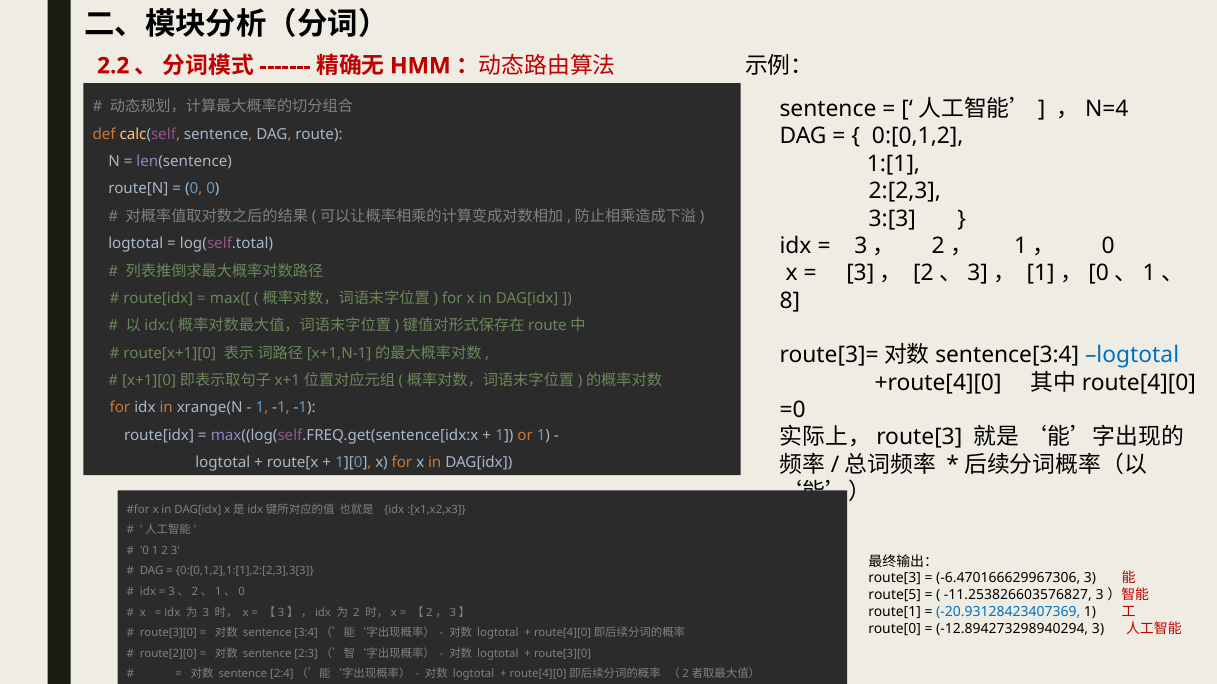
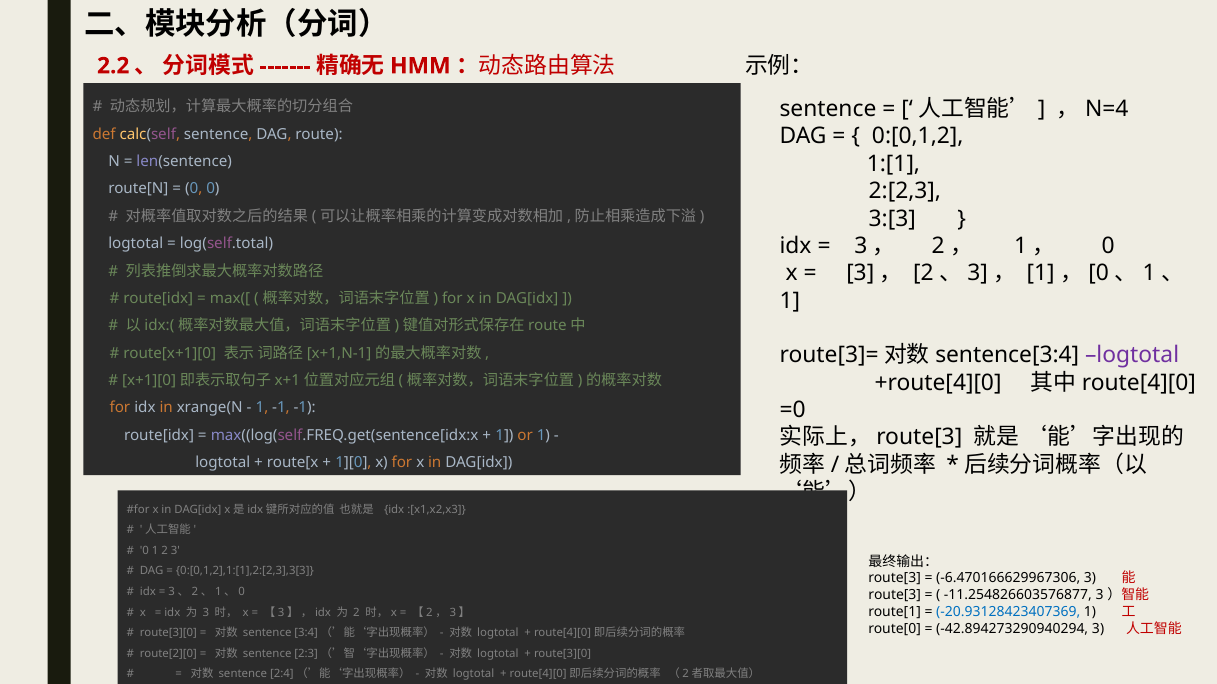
8: 8 -> 1 (790, 301)
logtotal colour: blue -> purple (1132, 356)
route[5: route[5 -> route[3 (895, 596)
-11.253826603576827: -11.253826603576827 -> -11.254826603576877 (1018, 596)
-12.894273298940294: -12.894273298940294 -> -42.894273290940294 (1012, 629)
